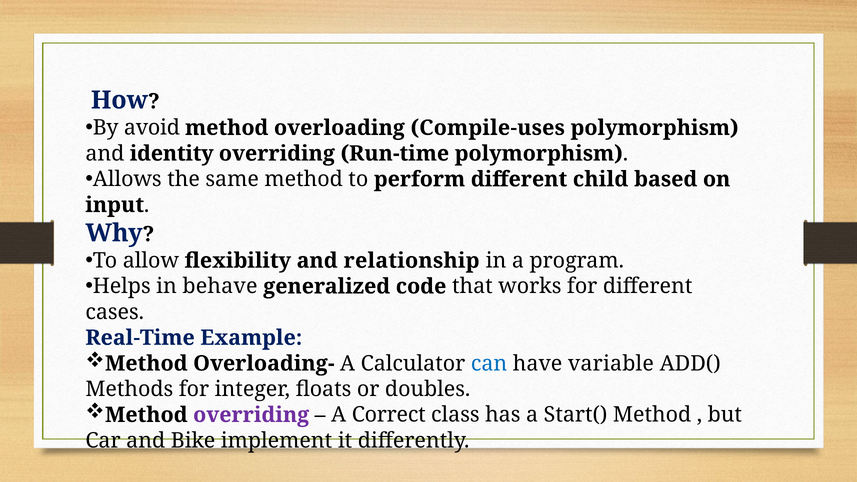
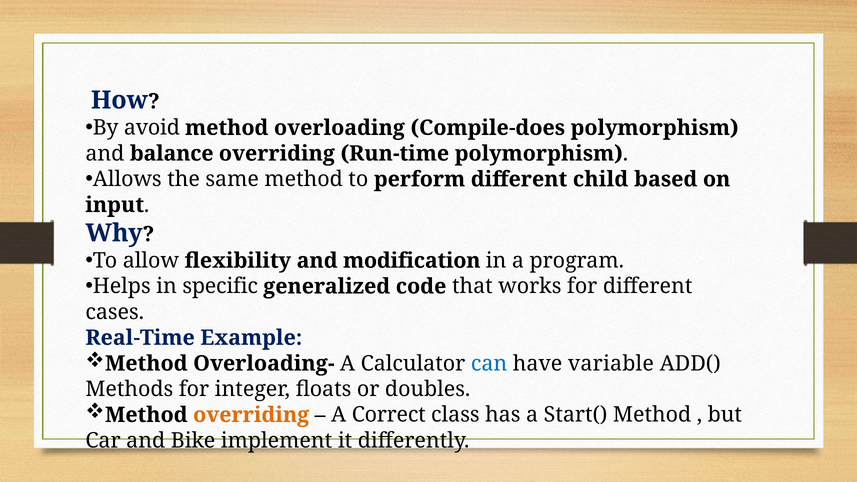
Compile-uses: Compile-uses -> Compile-does (488, 128)
identity: identity -> balance (172, 154)
relationship: relationship -> modification (412, 261)
behave: behave -> specific (220, 286)
overriding colour: purple -> orange (251, 415)
